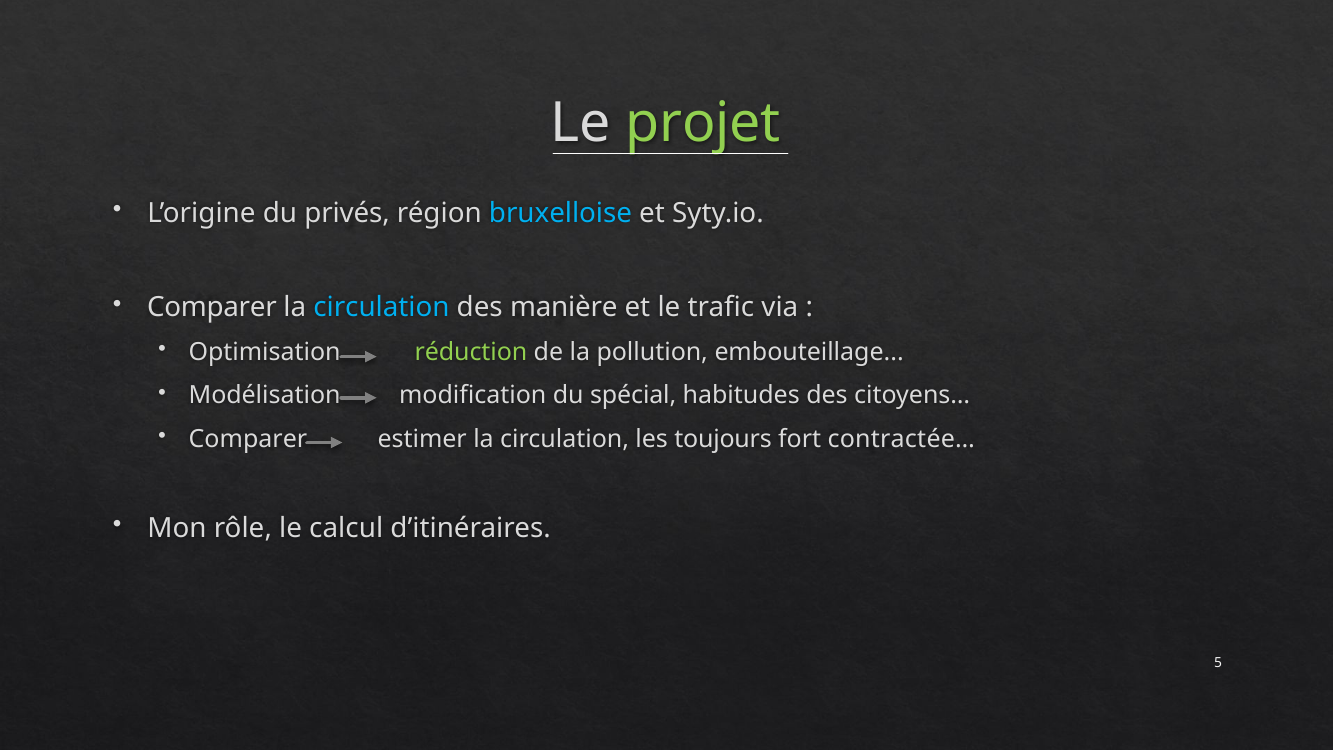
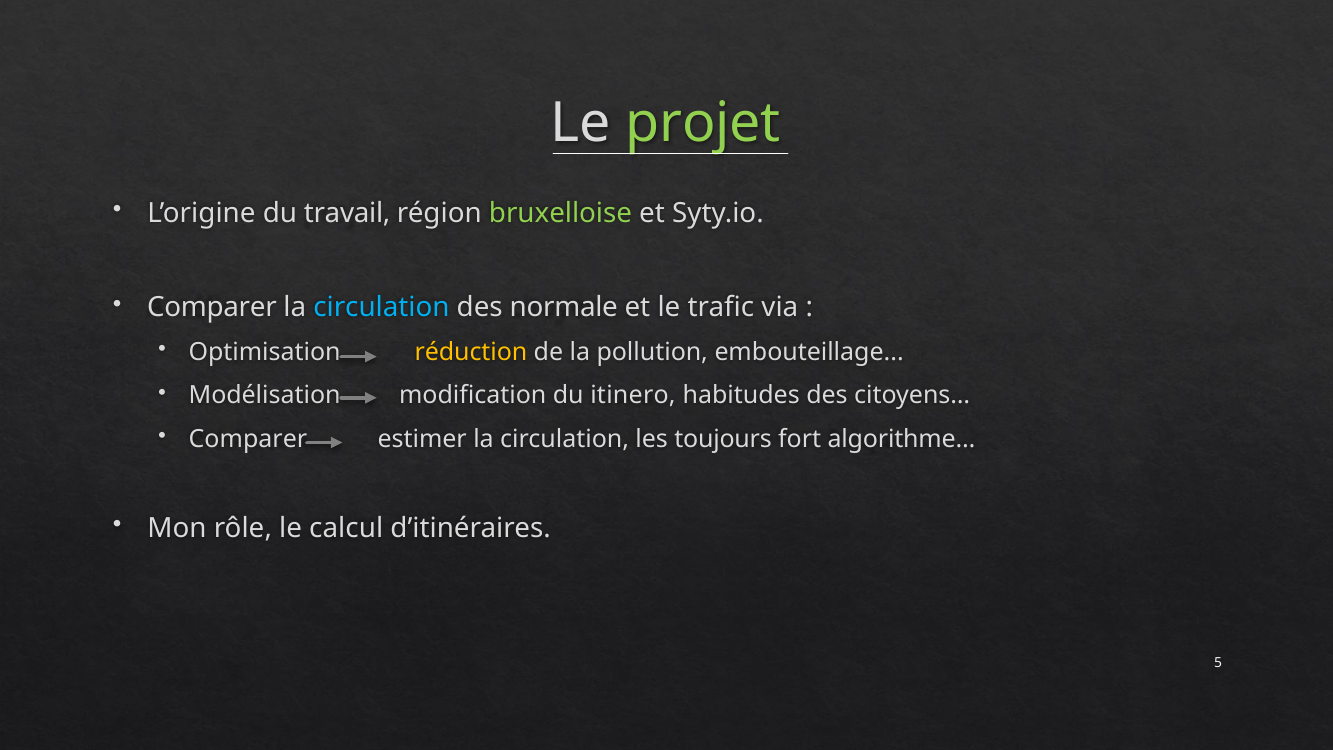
privés: privés -> travail (347, 213)
bruxelloise colour: light blue -> light green (561, 213)
manière: manière -> normale (564, 307)
réduction colour: light green -> yellow (471, 352)
spécial: spécial -> itinero (633, 396)
contractée…: contractée… -> algorithme… (901, 439)
